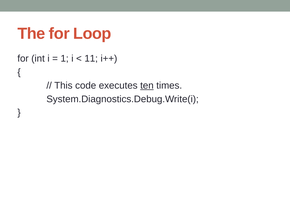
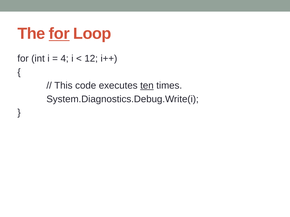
for underline: none -> present (59, 34)
1: 1 -> 4 (65, 59)
11: 11 -> 12 (91, 59)
